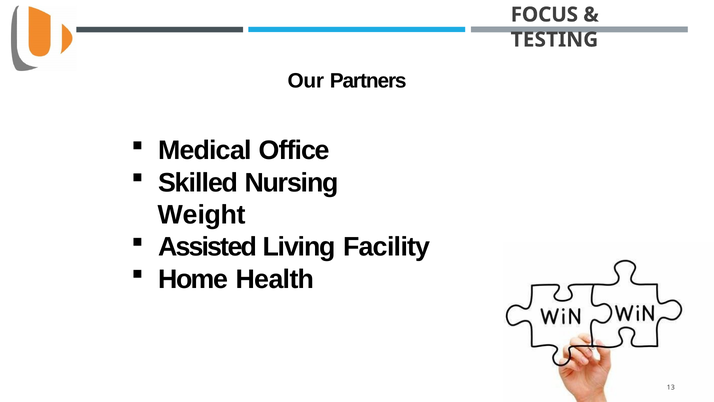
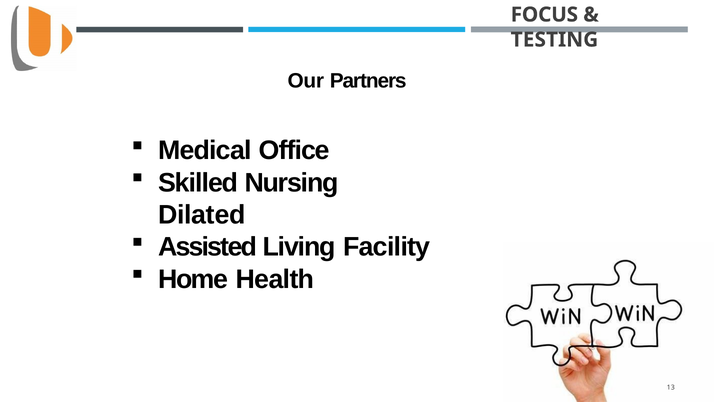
Weight: Weight -> Dilated (202, 215)
